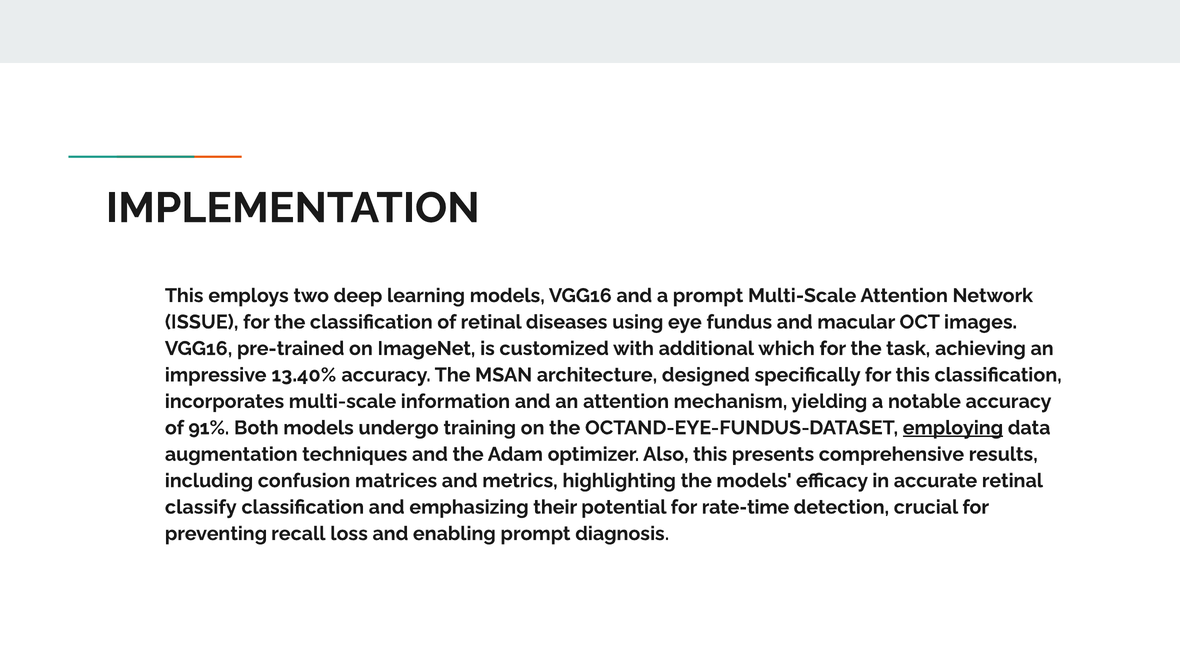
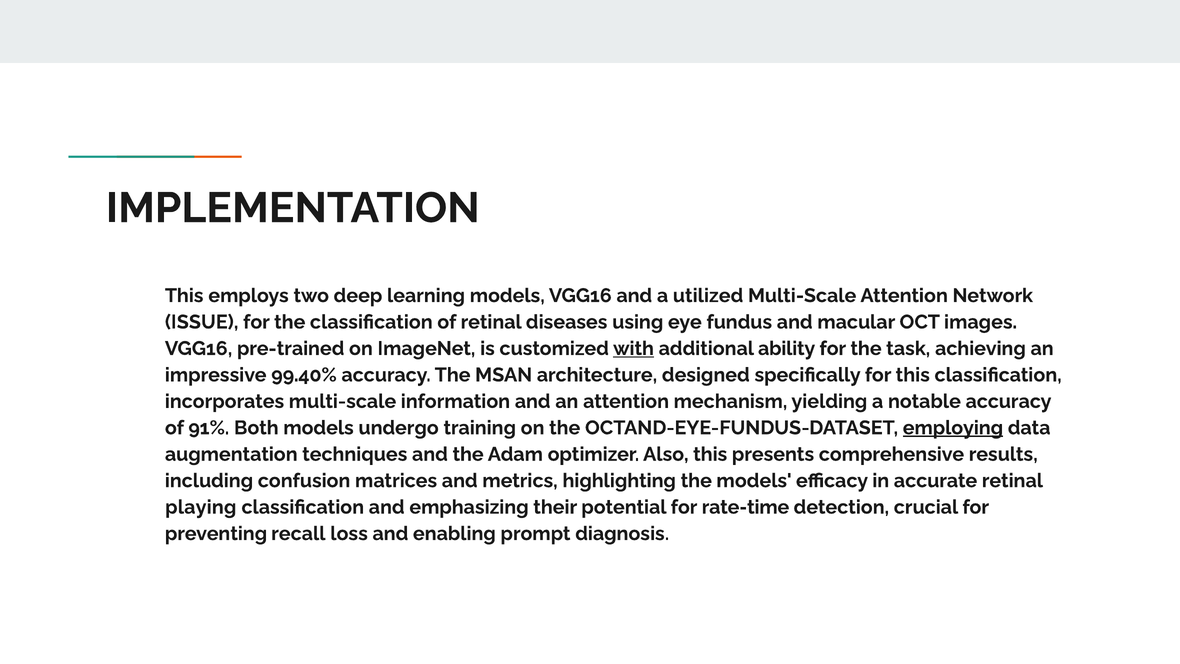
a prompt: prompt -> utilized (708, 296)
with underline: none -> present (633, 348)
which: which -> ability (787, 348)
13.40%: 13.40% -> 99.40% (304, 375)
classify: classify -> playing (201, 507)
